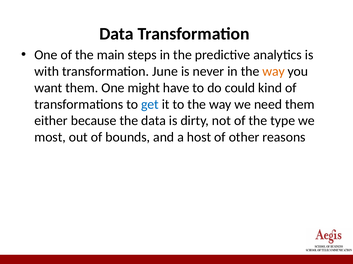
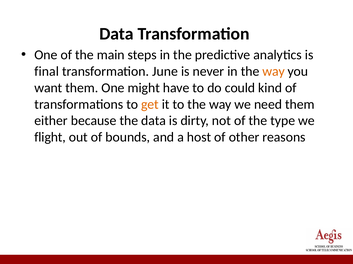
with: with -> final (47, 72)
get colour: blue -> orange (150, 105)
most: most -> flight (50, 138)
